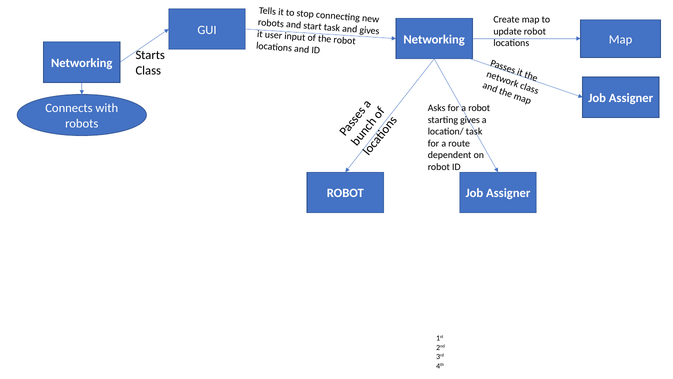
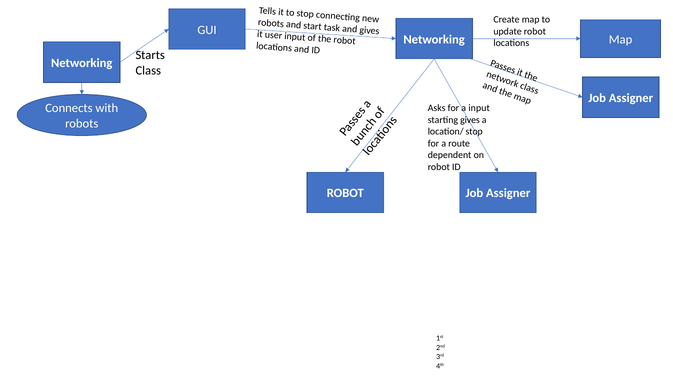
a robot: robot -> input (479, 108)
location/ task: task -> stop (474, 131)
